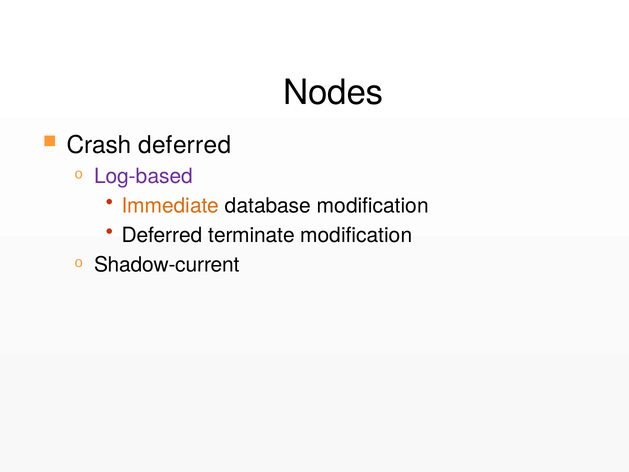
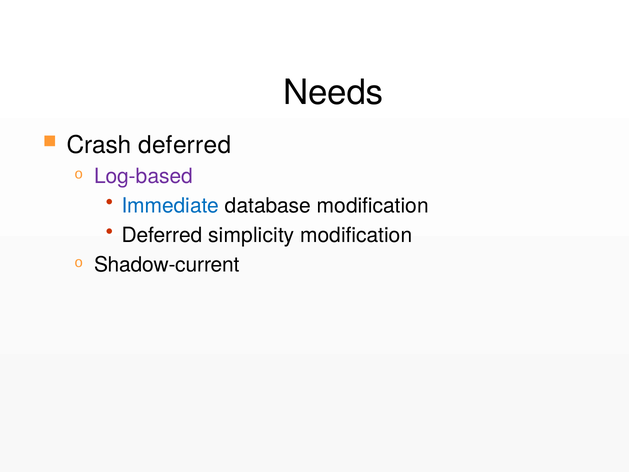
Nodes: Nodes -> Needs (333, 93)
Immediate colour: orange -> blue (170, 206)
terminate: terminate -> simplicity (251, 235)
